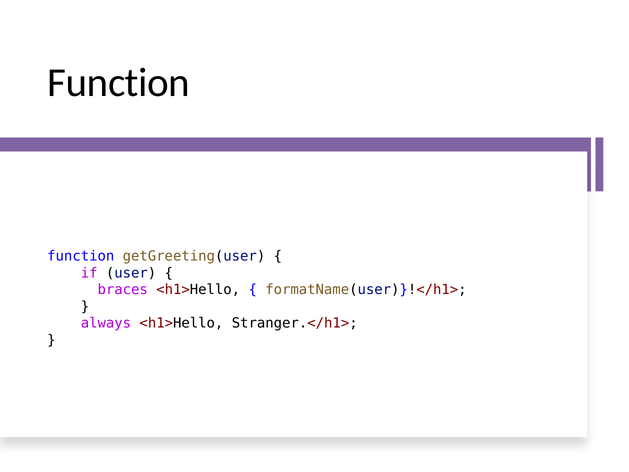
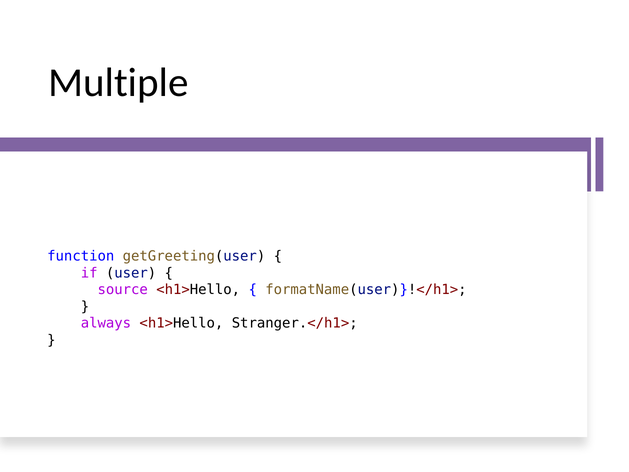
Function: Function -> Multiple (118, 83)
braces: braces -> source (123, 290)
